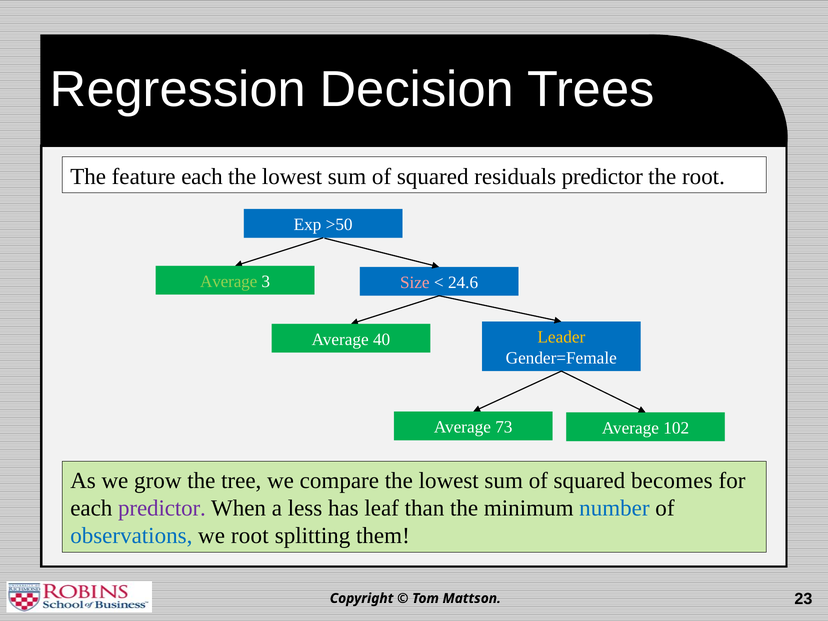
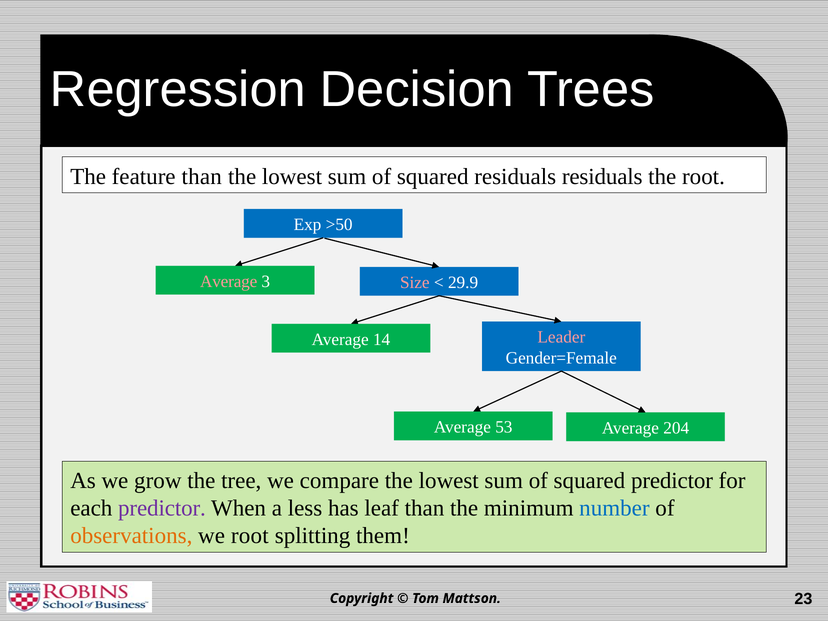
feature each: each -> than (202, 176)
residuals predictor: predictor -> residuals (602, 176)
Average colour: light green -> pink (229, 281)
24.6: 24.6 -> 29.9 (463, 283)
Leader colour: yellow -> pink (561, 337)
40: 40 -> 14 (382, 339)
73: 73 -> 53 (504, 427)
102: 102 -> 204 (676, 428)
squared becomes: becomes -> predictor (672, 481)
observations colour: blue -> orange (131, 536)
